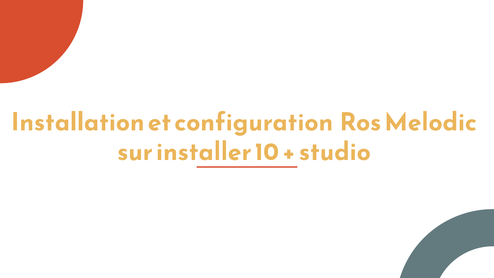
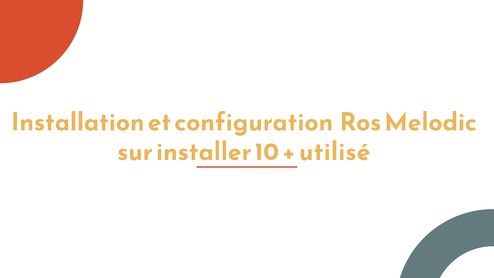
studio: studio -> utilisé (335, 152)
